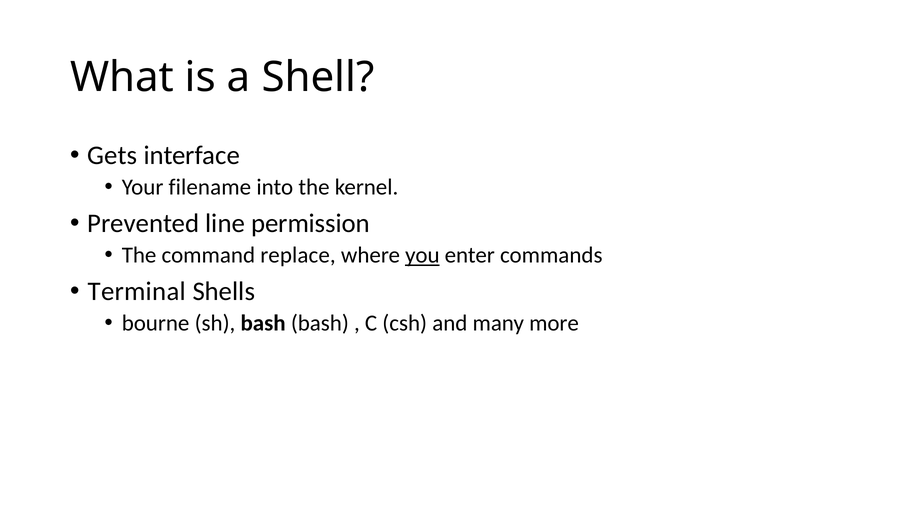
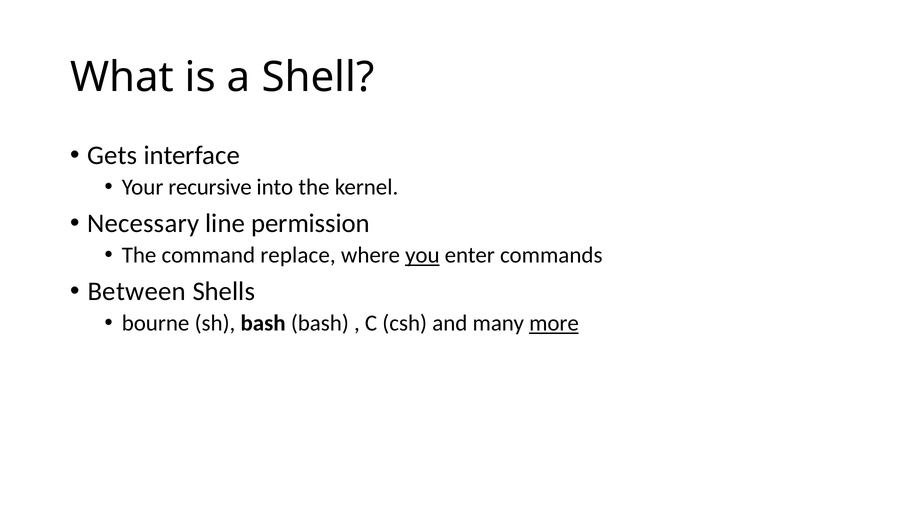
filename: filename -> recursive (210, 187)
Prevented: Prevented -> Necessary (143, 223)
Terminal: Terminal -> Between (137, 292)
more underline: none -> present (554, 323)
